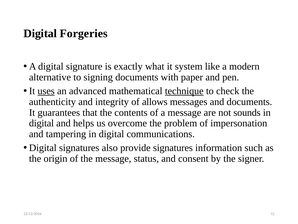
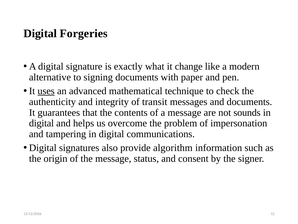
system: system -> change (189, 66)
technique underline: present -> none (184, 91)
allows: allows -> transit (155, 102)
provide signatures: signatures -> algorithm (173, 148)
